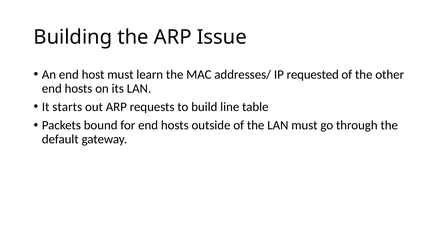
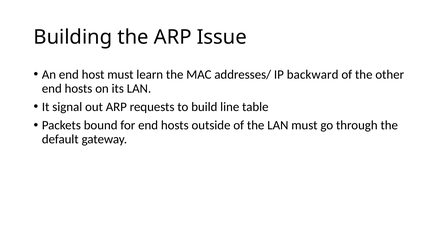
requested: requested -> backward (313, 75)
starts: starts -> signal (67, 107)
